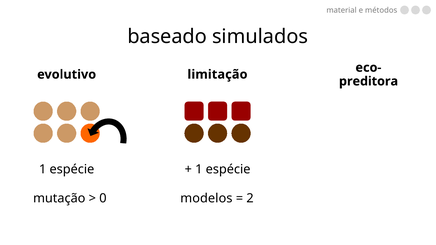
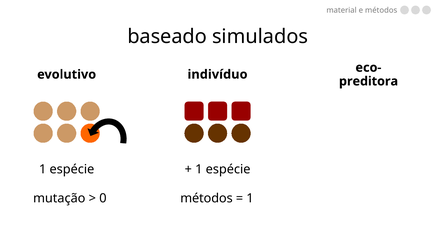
limitação: limitação -> indivíduo (218, 74)
0 modelos: modelos -> métodos (206, 198)
2: 2 -> 1 (250, 198)
